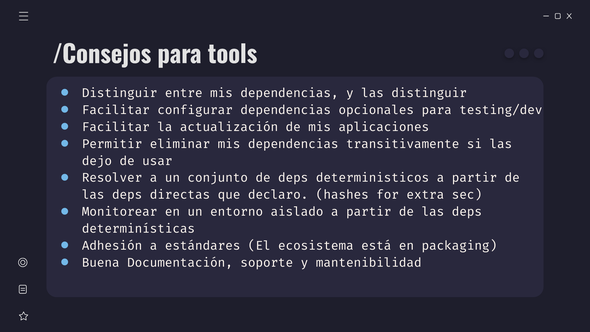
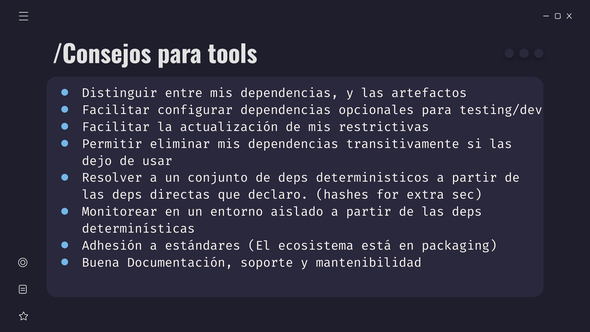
las distinguir: distinguir -> artefactos (429, 93)
aplicaciones: aplicaciones -> restrictivas (384, 127)
